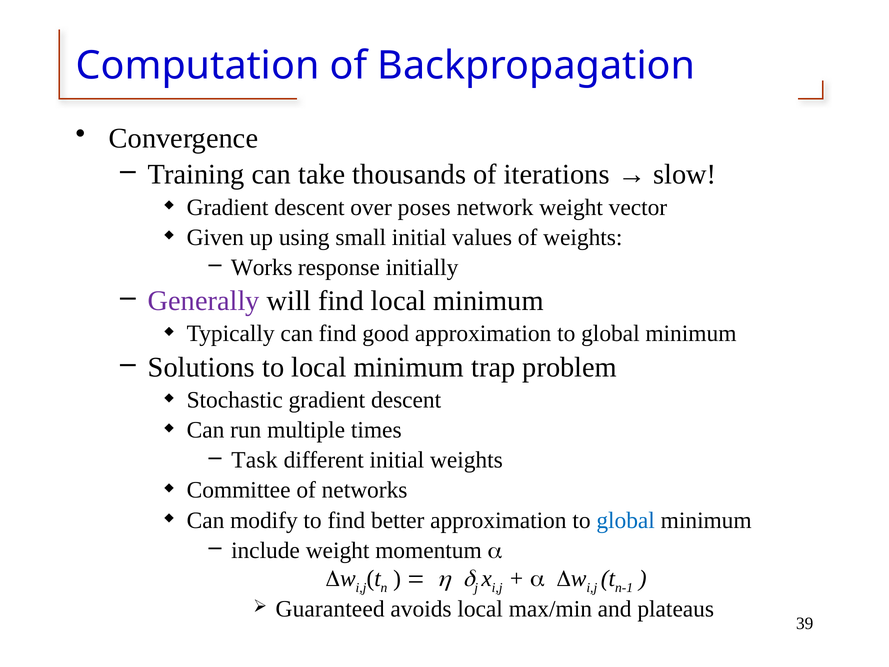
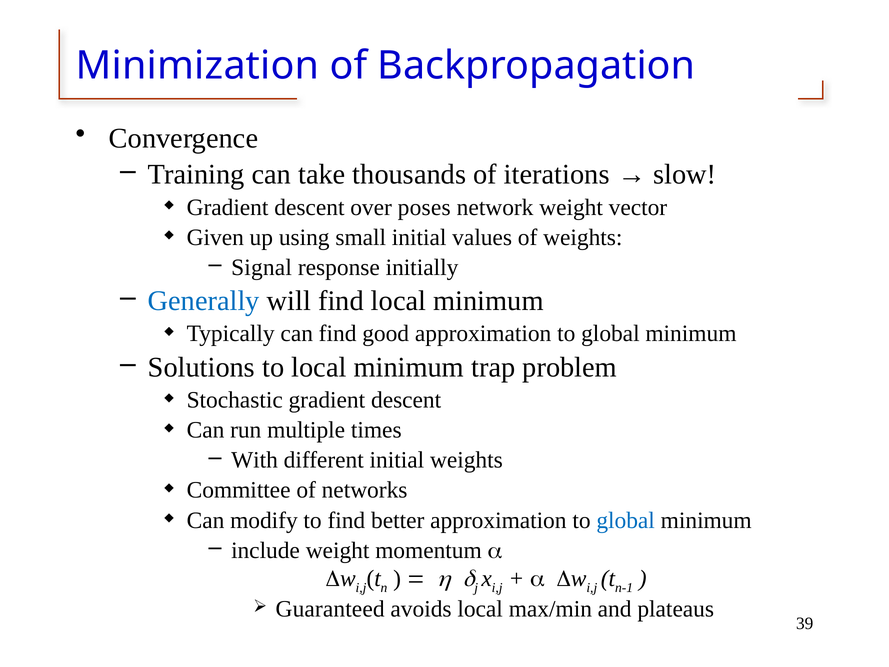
Computation: Computation -> Minimization (197, 66)
Works: Works -> Signal (262, 267)
Generally colour: purple -> blue (204, 301)
Task: Task -> With (255, 460)
